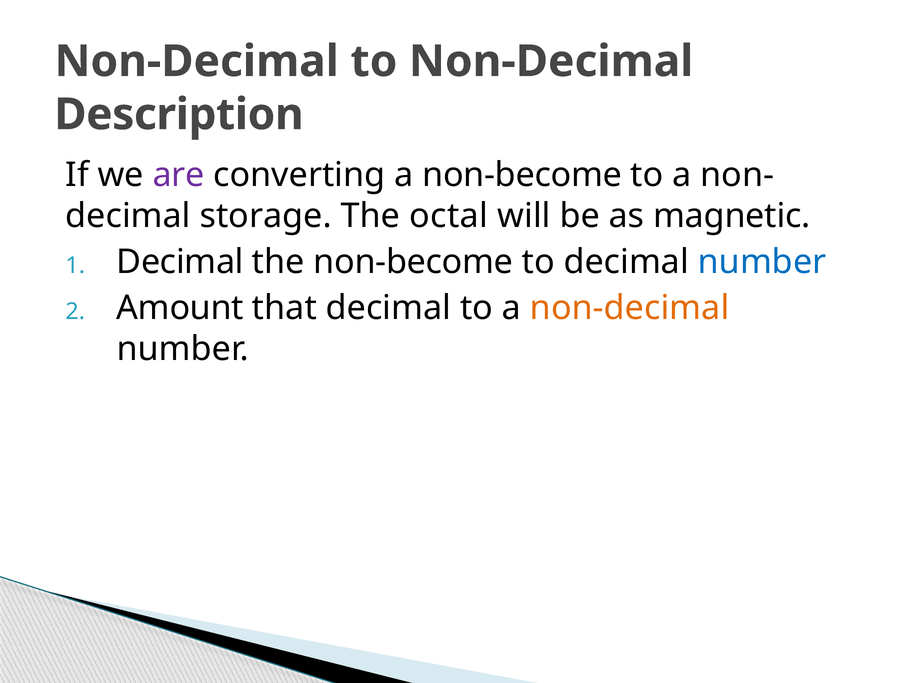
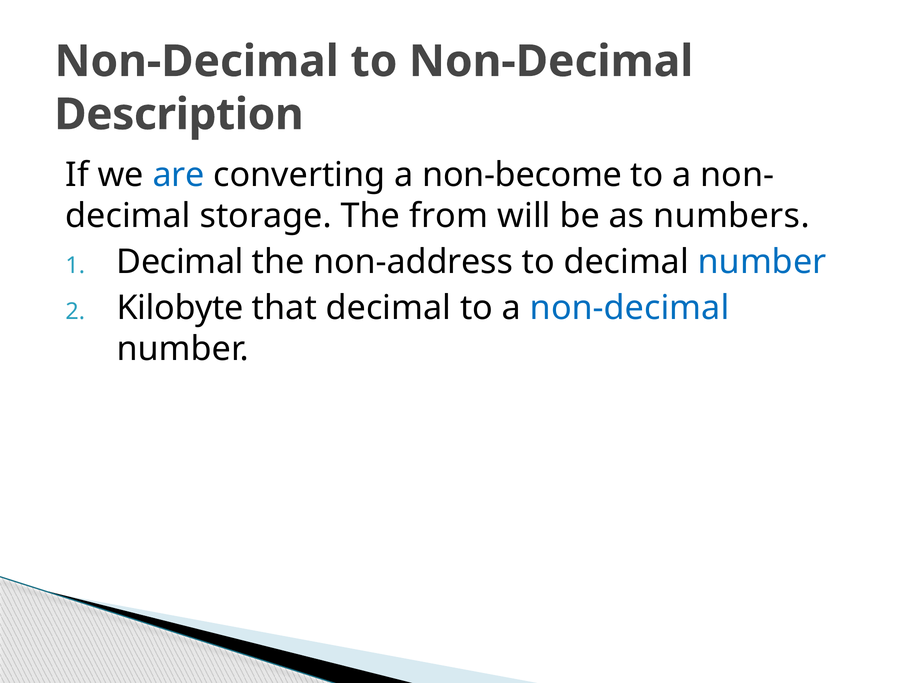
are colour: purple -> blue (179, 175)
octal: octal -> from (449, 216)
magnetic: magnetic -> numbers (731, 216)
the non-become: non-become -> non-address (413, 262)
Amount: Amount -> Kilobyte (180, 308)
non-decimal colour: orange -> blue (630, 308)
